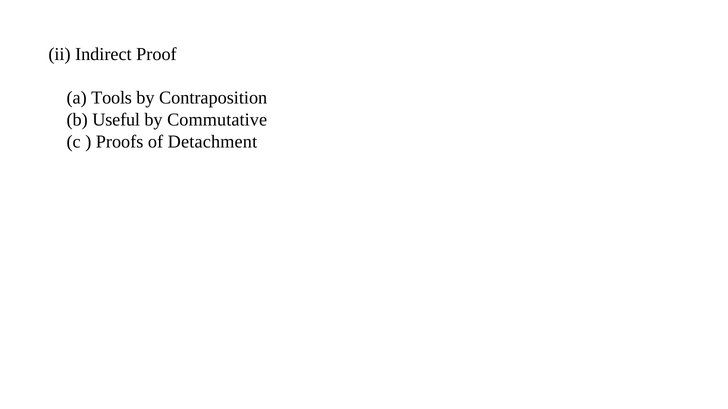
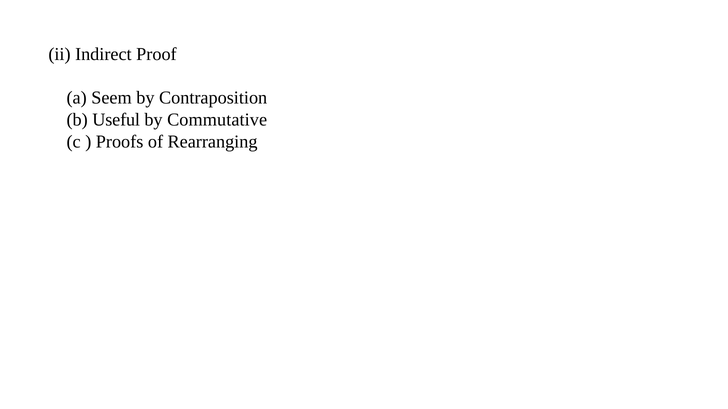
Tools: Tools -> Seem (111, 98)
Detachment: Detachment -> Rearranging (213, 142)
